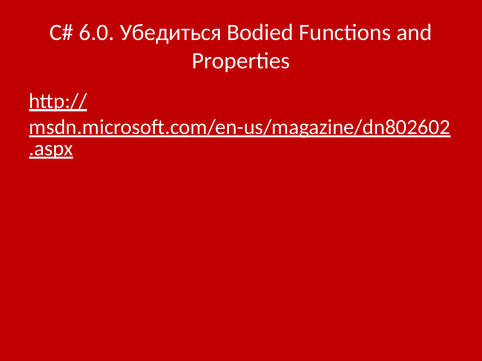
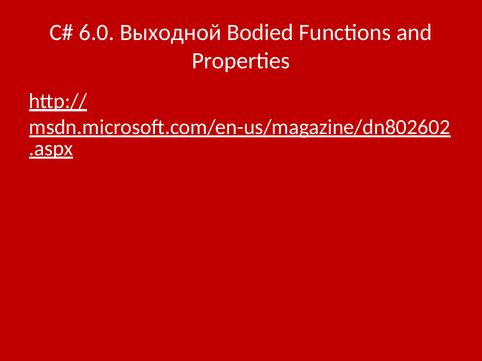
Убедиться: Убедиться -> Выходной (171, 33)
